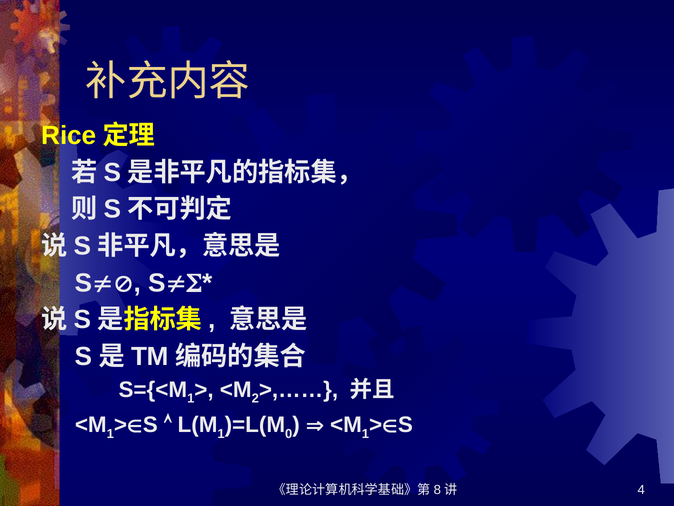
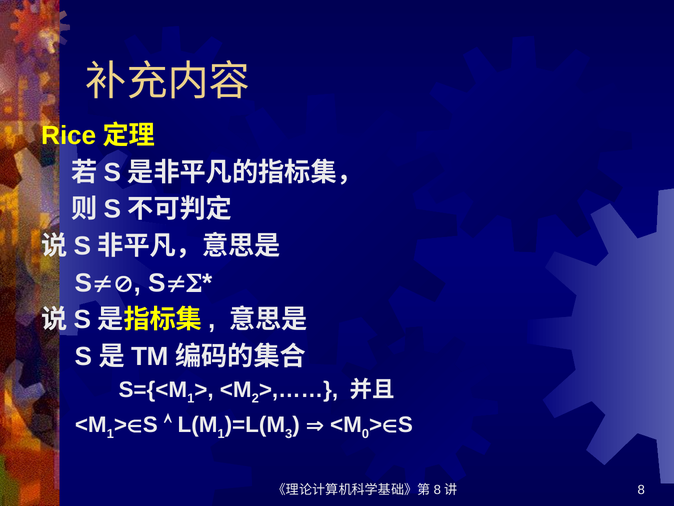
0: 0 -> 3 (289, 433)
1: 1 -> 0 (365, 433)
4: 4 -> 8 (641, 490)
